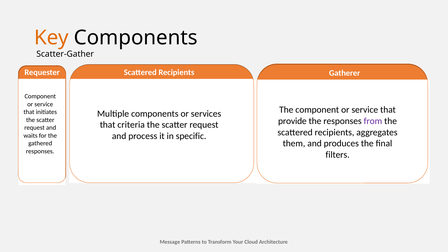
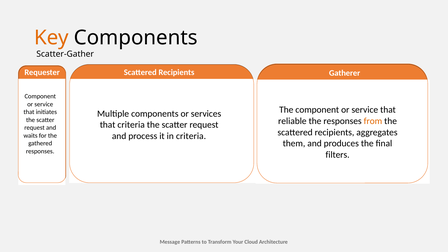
provide: provide -> reliable (292, 121)
from colour: purple -> orange (373, 121)
in specific: specific -> criteria (191, 136)
